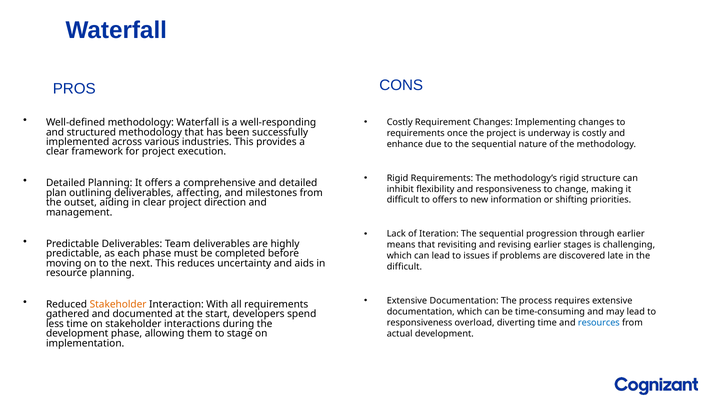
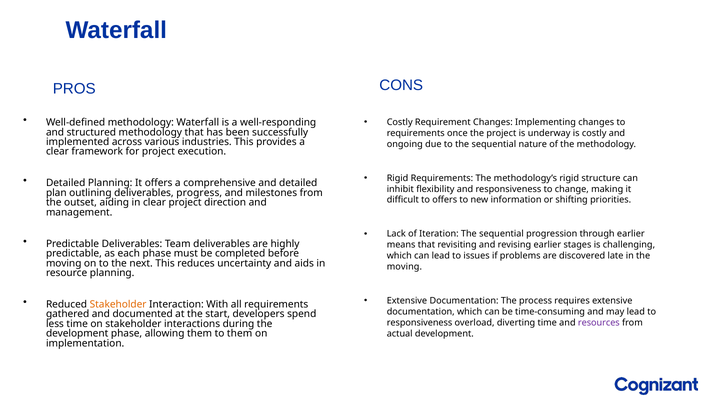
enhance: enhance -> ongoing (405, 144)
affecting: affecting -> progress (199, 193)
difficult: difficult -> moving (404, 267)
resources colour: blue -> purple (599, 323)
to stage: stage -> them (240, 334)
